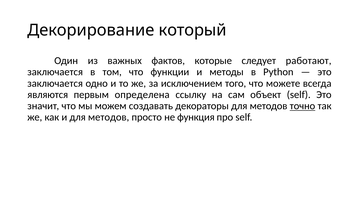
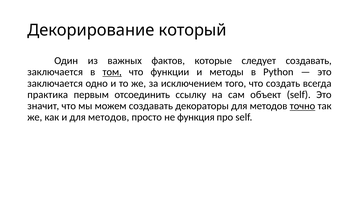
следует работают: работают -> создавать (309, 61)
том underline: none -> present (112, 72)
можете: можете -> создать (283, 83)
являются: являются -> практика (48, 95)
определена: определена -> отсоединить (142, 95)
